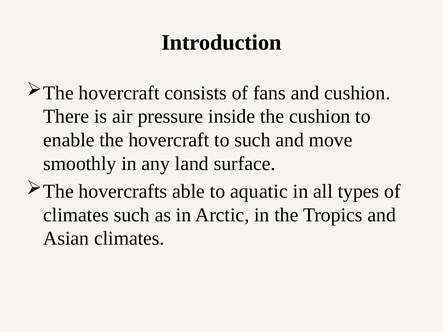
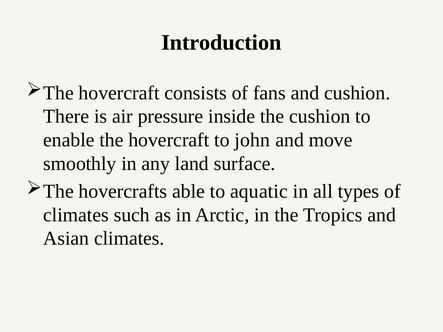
to such: such -> john (252, 140)
